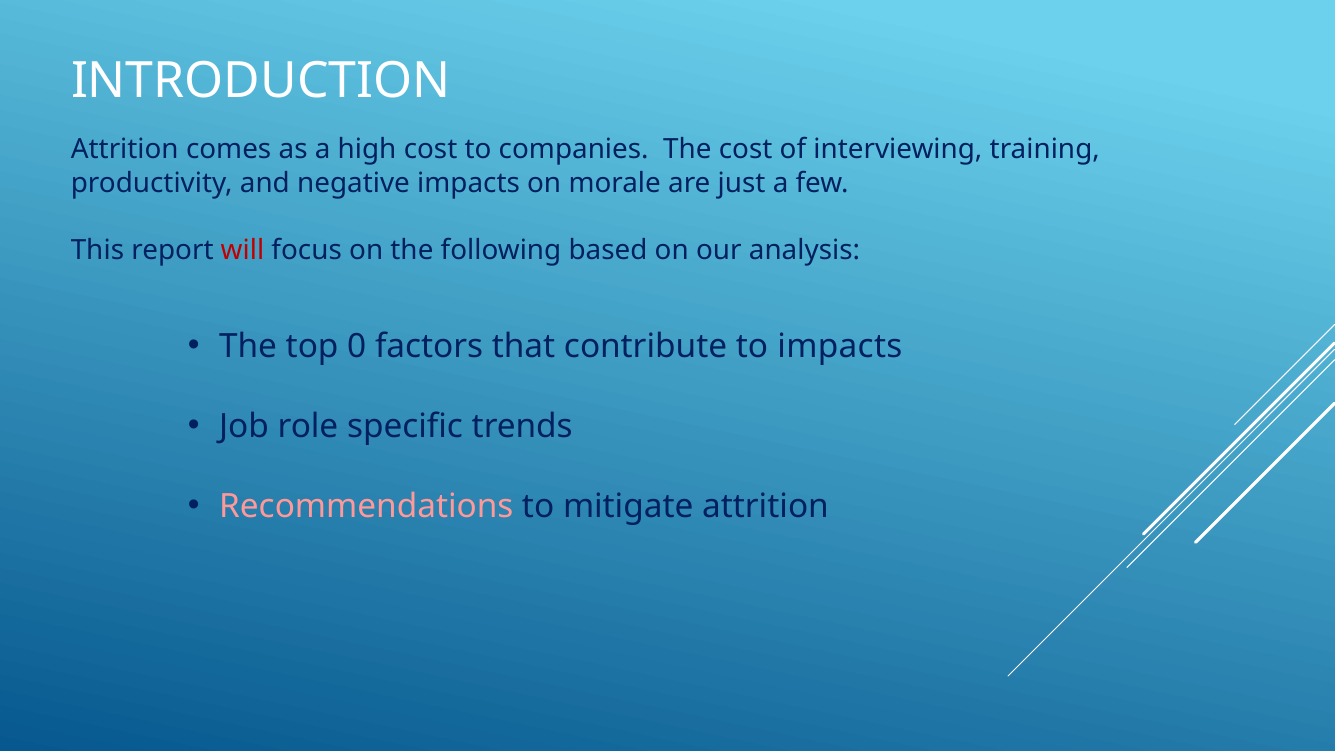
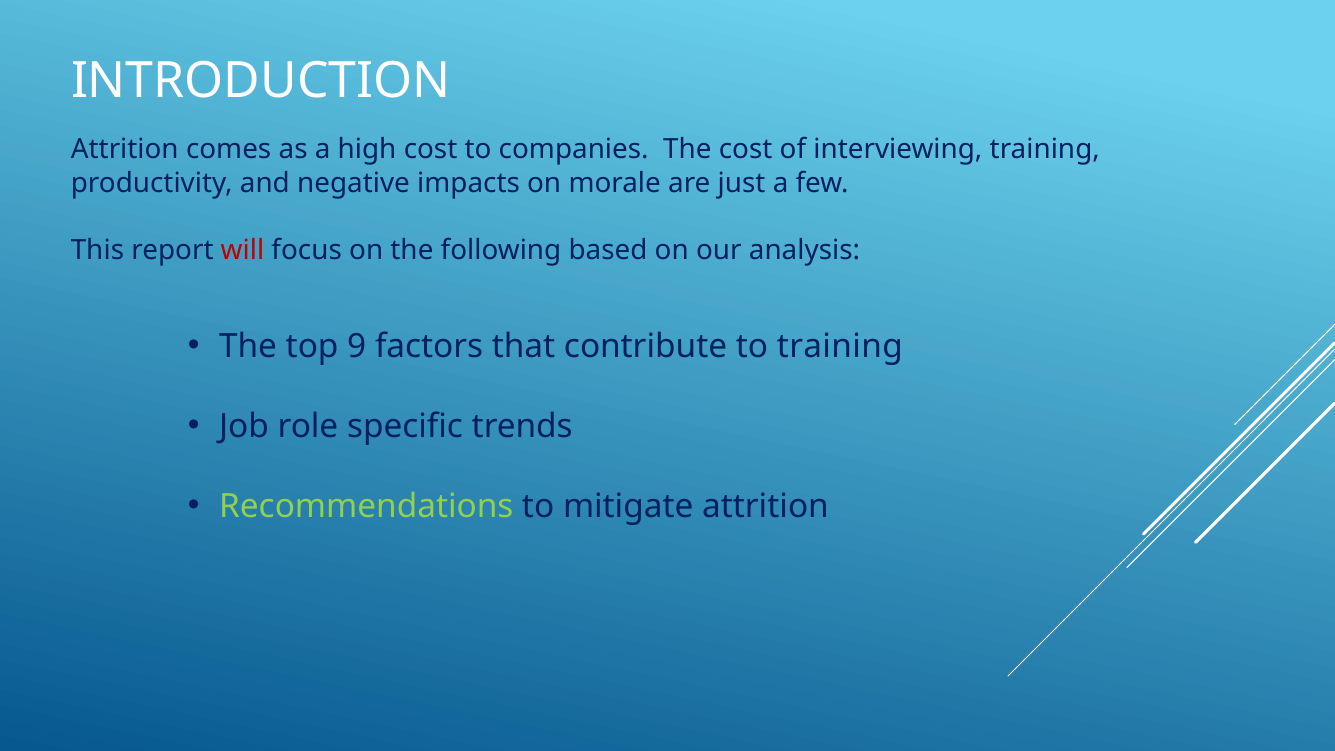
0: 0 -> 9 (357, 346)
to impacts: impacts -> training (840, 346)
Recommendations colour: pink -> light green (366, 506)
